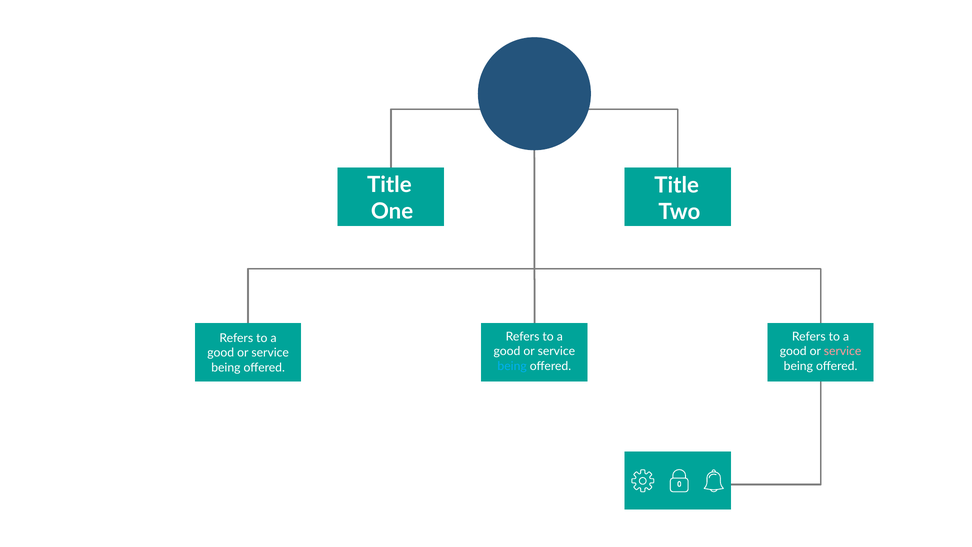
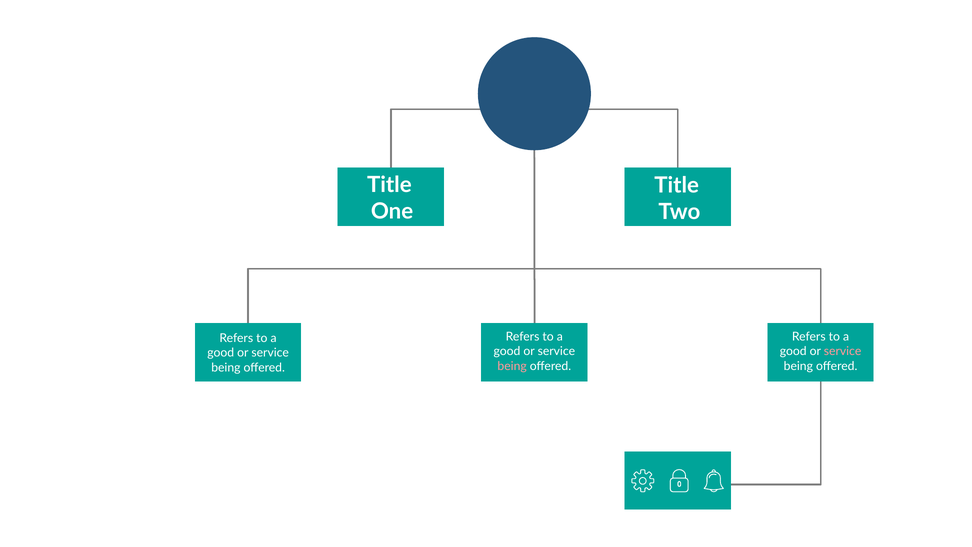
being colour: light blue -> pink (512, 366)
